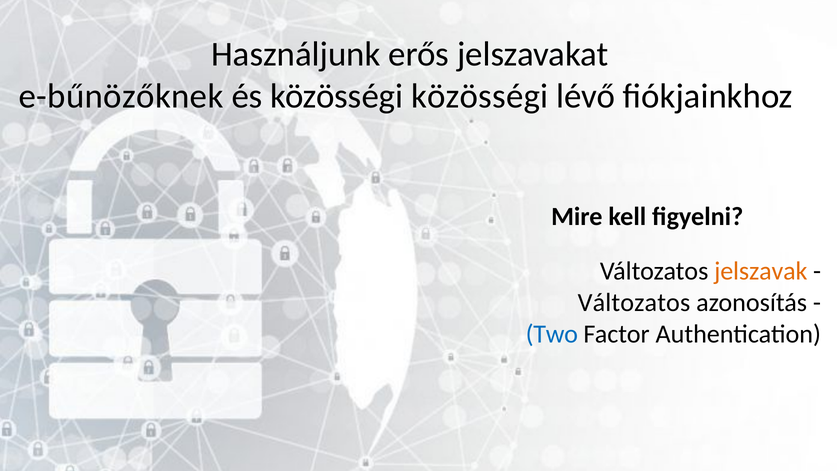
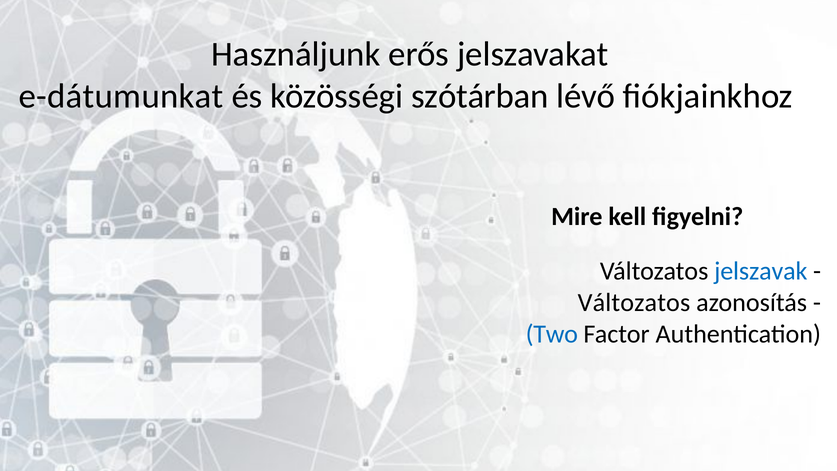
e-bűnözőknek: e-bűnözőknek -> e-dátumunkat (121, 96)
közösségi közösségi: közösségi -> szótárban (480, 96)
jelszavak colour: orange -> blue (761, 271)
